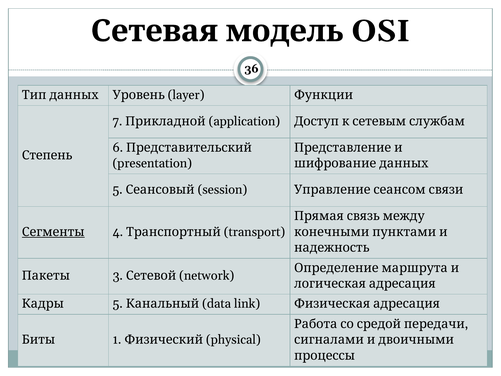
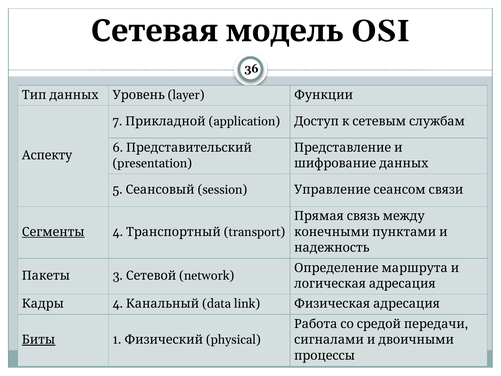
Степень: Степень -> Аспекту (47, 155)
Кадры 5: 5 -> 4 (118, 304)
Биты underline: none -> present (39, 340)
